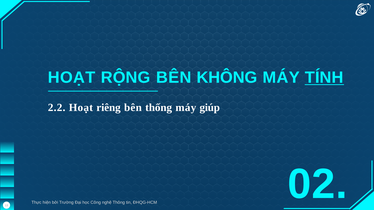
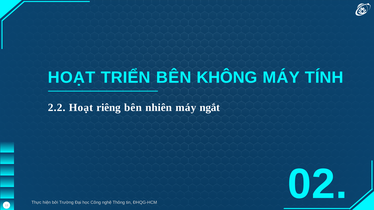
RỘNG: RỘNG -> TRIỂN (126, 78)
TÍNH underline: present -> none (324, 78)
thống: thống -> nhiên (159, 108)
giúp: giúp -> ngắt (210, 108)
